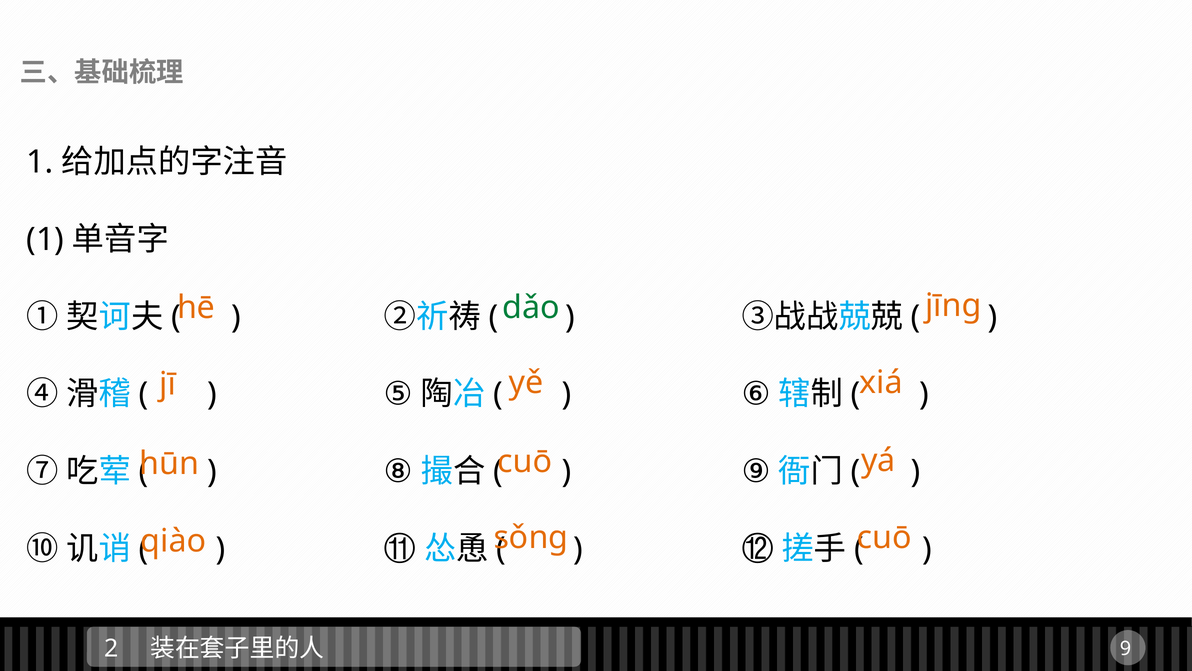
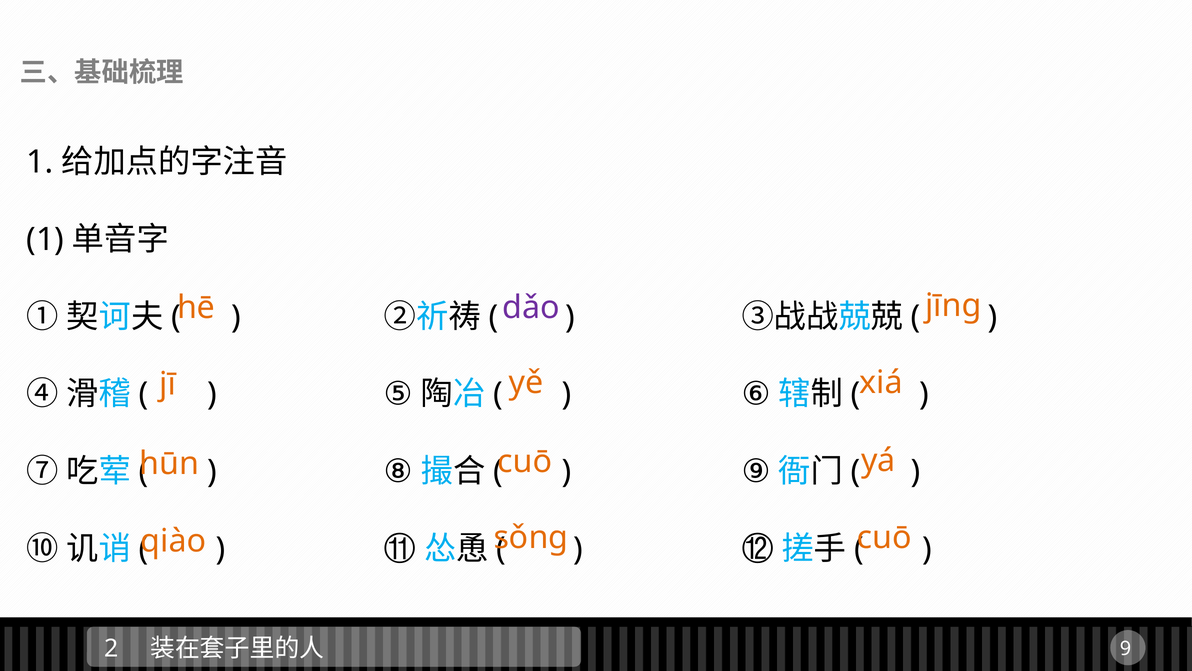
dǎo colour: green -> purple (531, 307)
